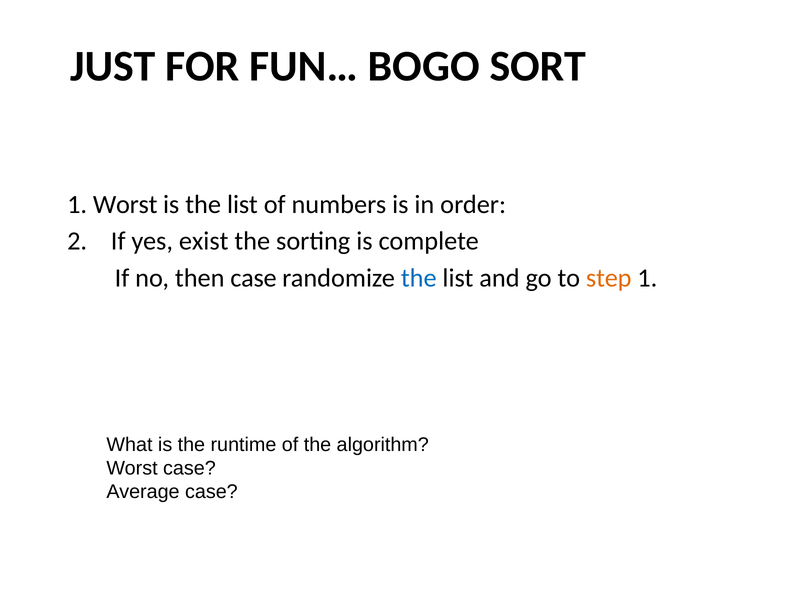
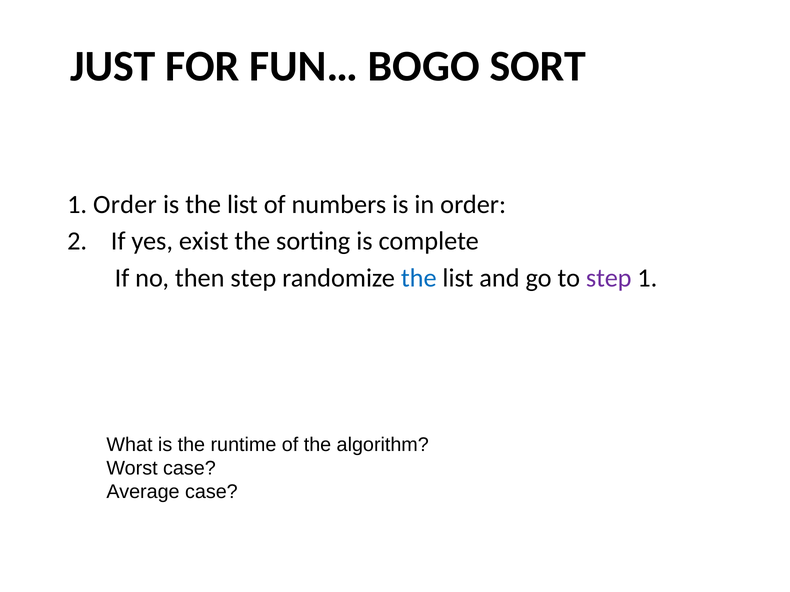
1 Worst: Worst -> Order (125, 205)
then case: case -> step (253, 278)
step colour: orange -> purple (609, 278)
